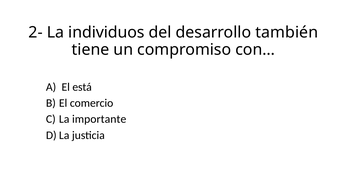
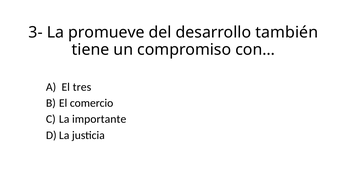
2-: 2- -> 3- (36, 32)
individuos: individuos -> promueve (106, 32)
está: está -> tres (82, 87)
